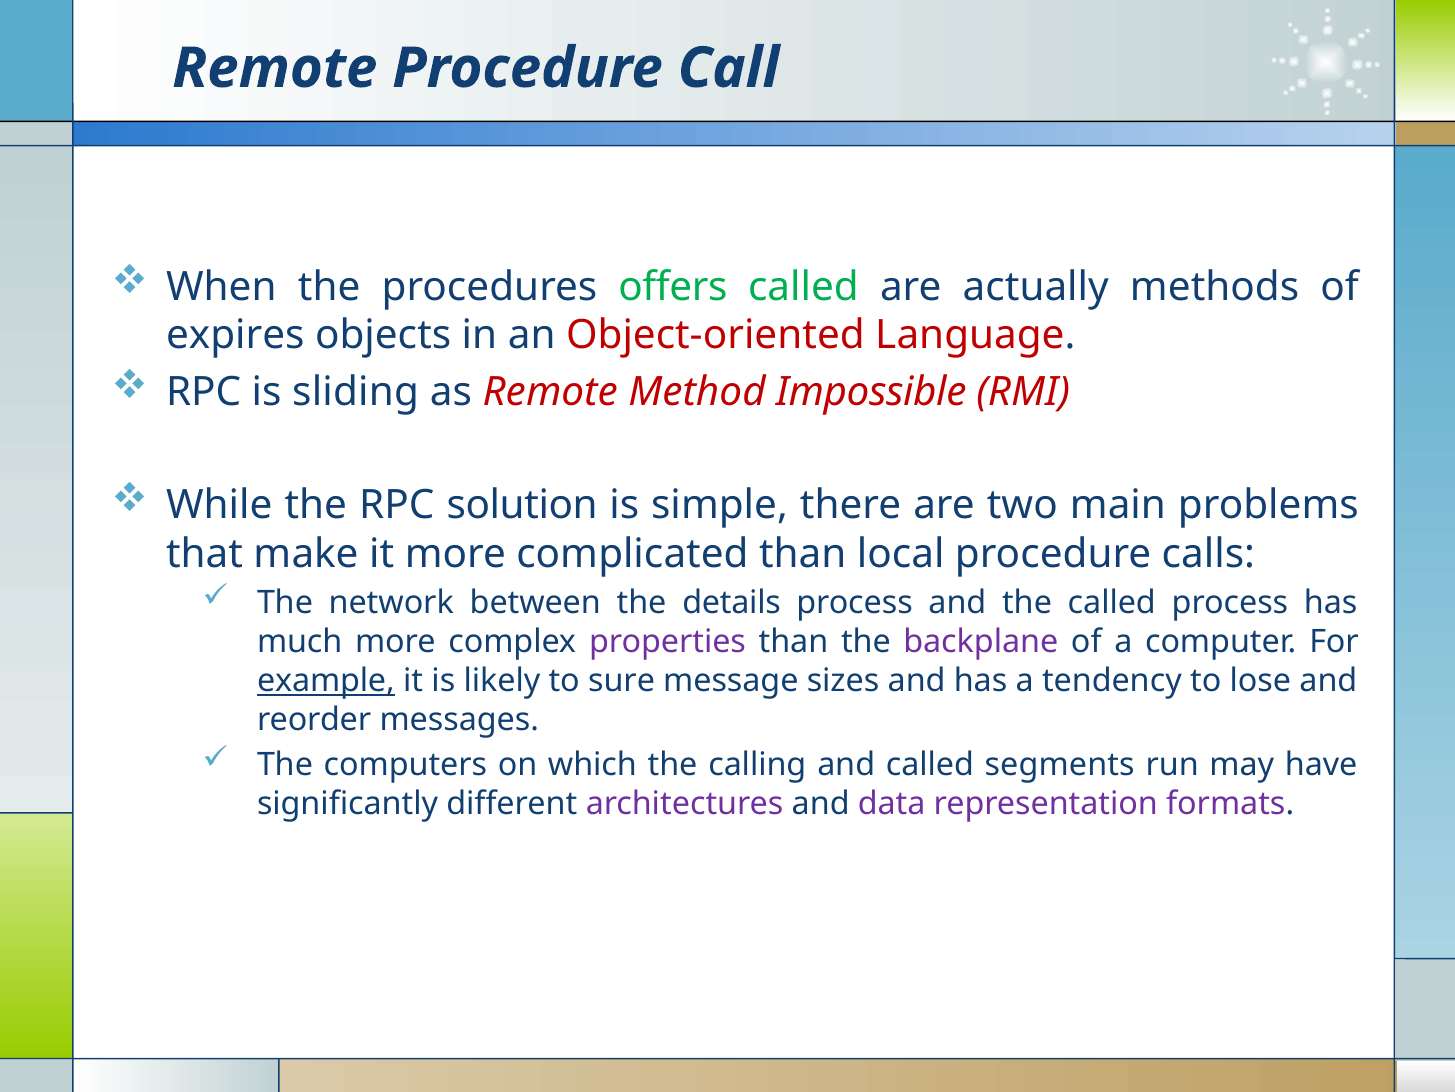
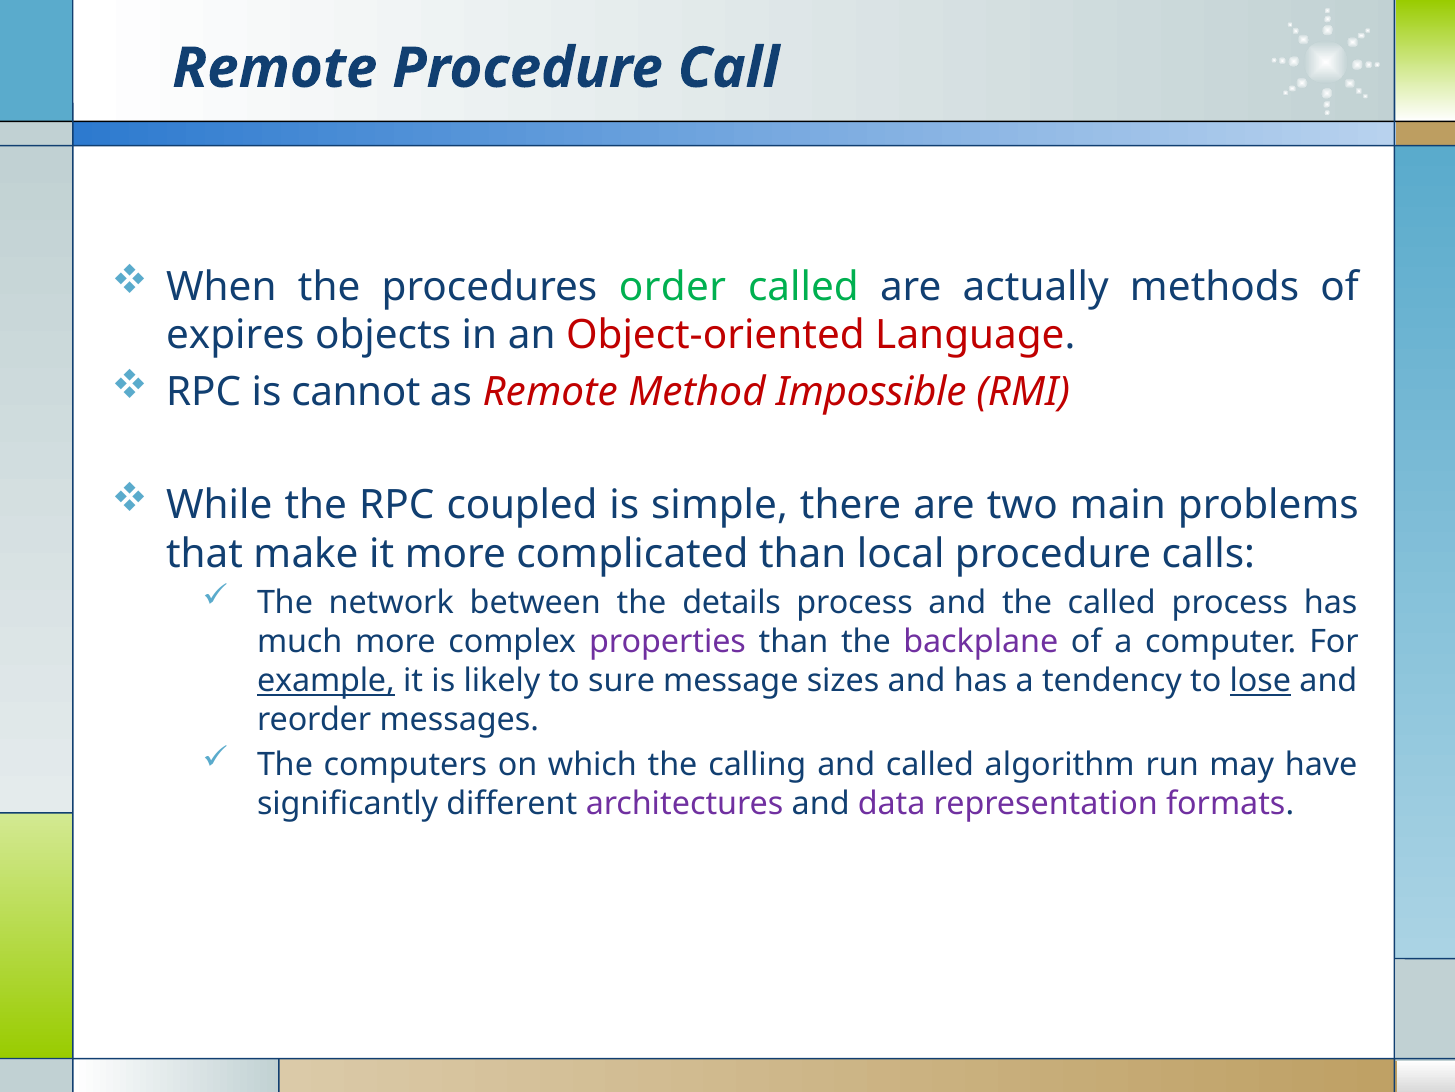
offers: offers -> order (673, 286)
sliding: sliding -> cannot (356, 392)
solution: solution -> coupled (522, 505)
lose underline: none -> present (1260, 680)
segments: segments -> algorithm (1060, 764)
